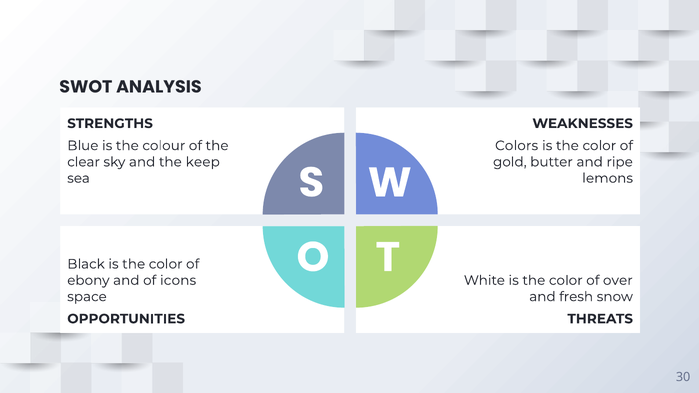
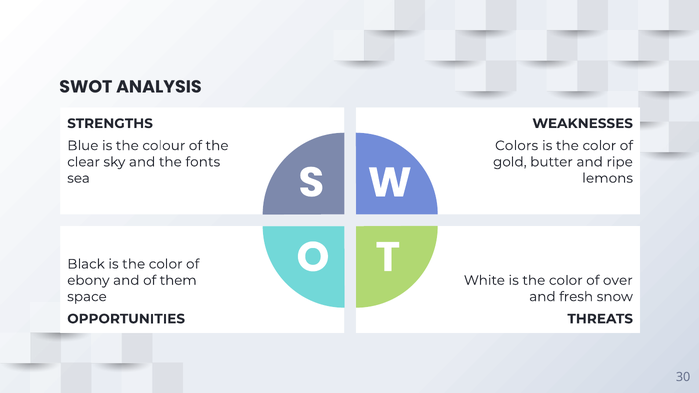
keep: keep -> fonts (203, 162)
icons: icons -> them (178, 281)
